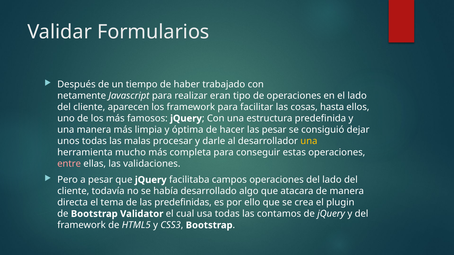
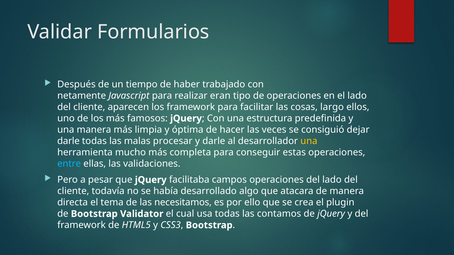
hasta: hasta -> largo (332, 107)
las pesar: pesar -> veces (274, 130)
unos: unos -> darle (68, 141)
entre colour: pink -> light blue (69, 164)
predefinidas: predefinidas -> necesitamos (183, 203)
